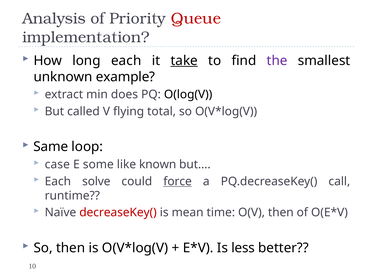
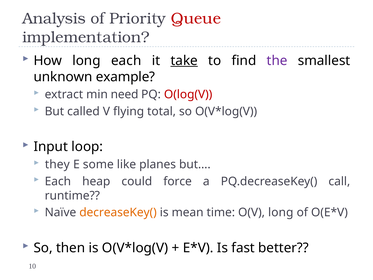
does: does -> need (125, 94)
O(log(V colour: black -> red (188, 94)
Same: Same -> Input (51, 147)
case: case -> they (57, 164)
known: known -> planes (158, 164)
solve: solve -> heap (96, 181)
force underline: present -> none (178, 181)
decreaseKey( colour: red -> orange (118, 212)
O(V then: then -> long (281, 212)
less: less -> fast (243, 248)
